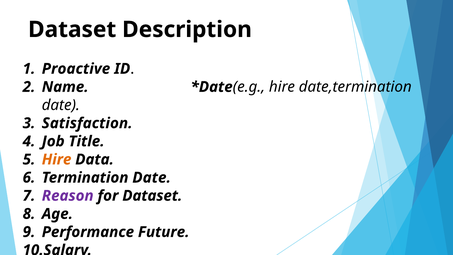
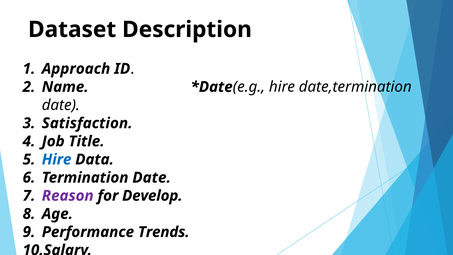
Proactive: Proactive -> Approach (76, 69)
Hire colour: orange -> blue (57, 159)
for Dataset: Dataset -> Develop (152, 196)
Future: Future -> Trends (164, 232)
